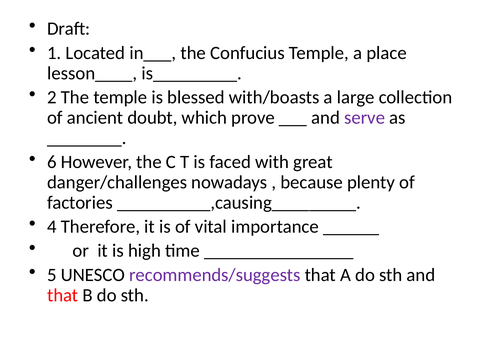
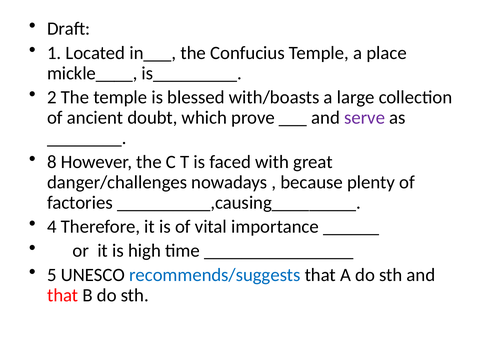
lesson____: lesson____ -> mickle____ (92, 73)
6: 6 -> 8 (52, 162)
recommends/suggests colour: purple -> blue (215, 275)
